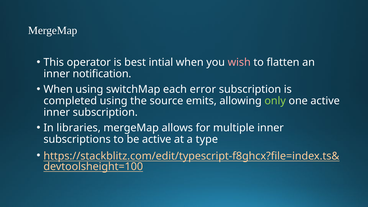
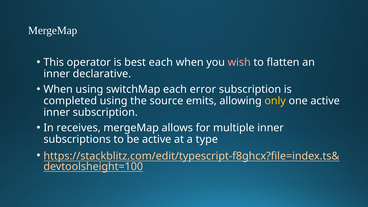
best intial: intial -> each (161, 62)
notification: notification -> declarative (102, 74)
only colour: light green -> yellow (275, 101)
libraries: libraries -> receives (79, 128)
